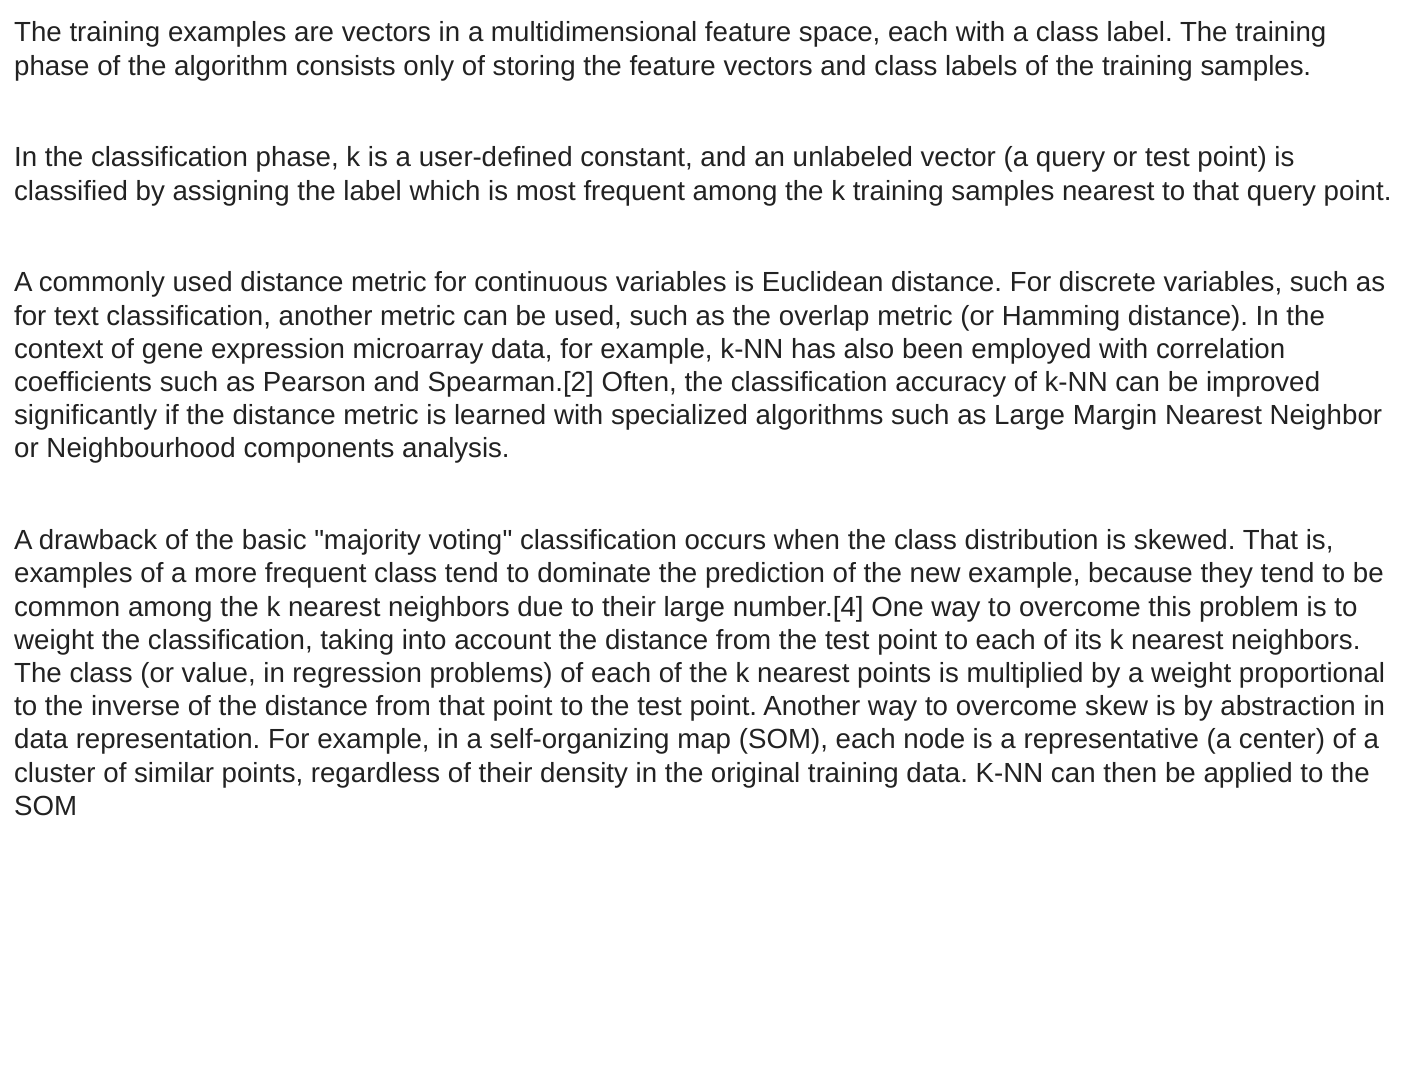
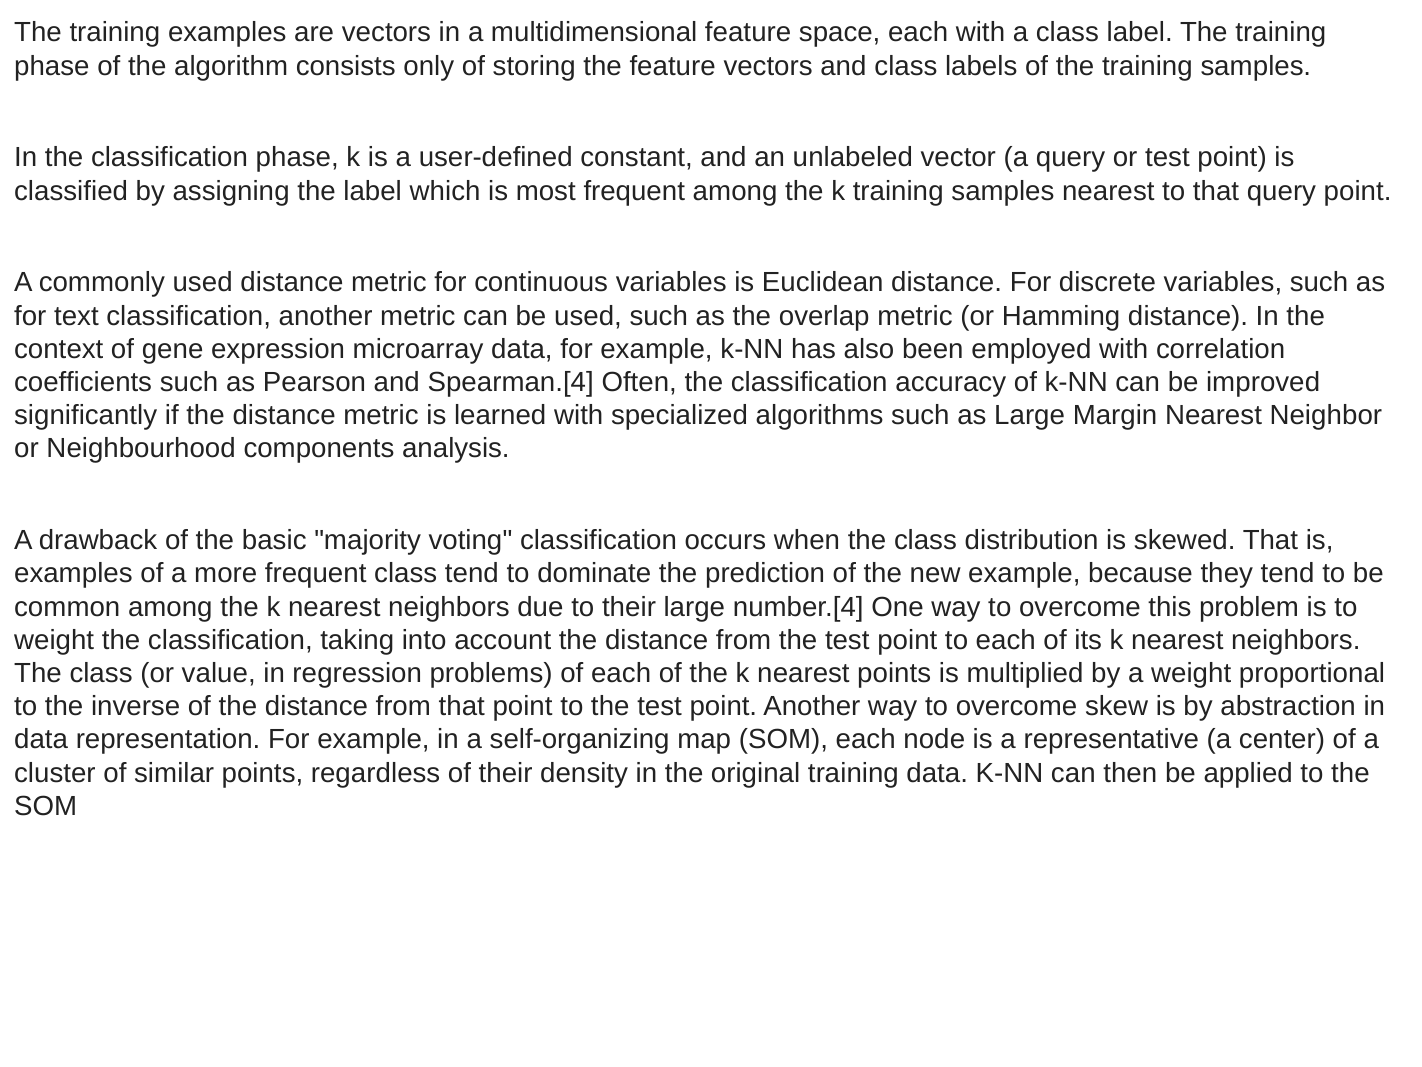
Spearman.[2: Spearman.[2 -> Spearman.[4 (511, 382)
